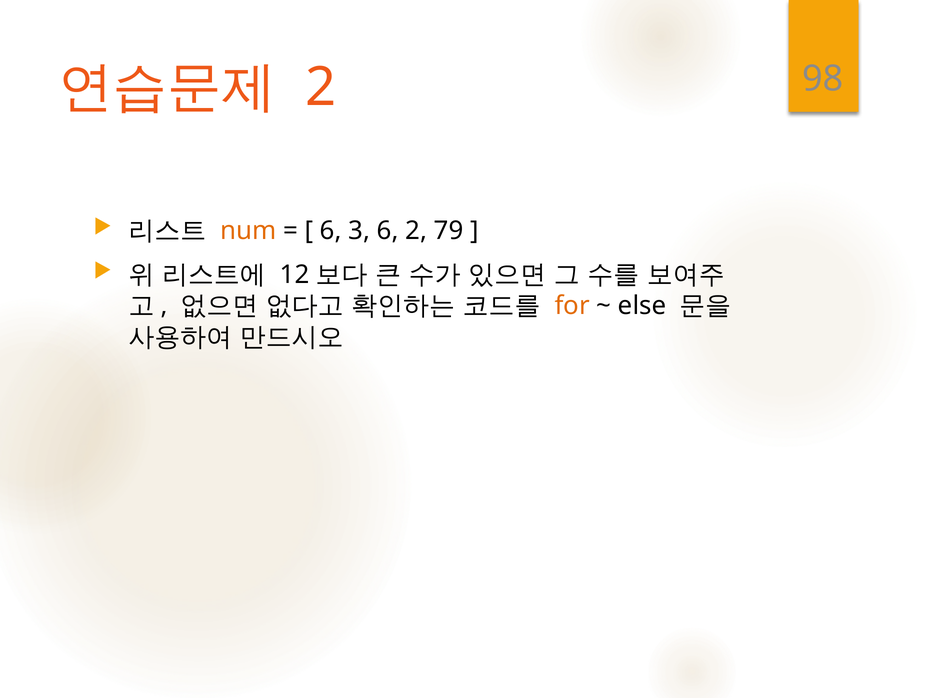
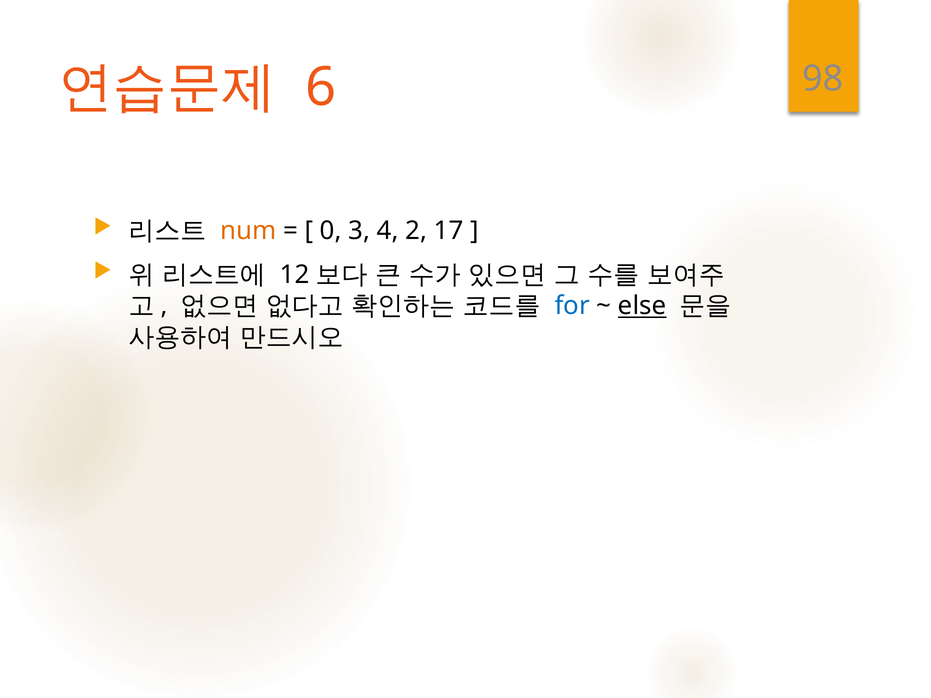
2: 2 -> 6 (321, 87)
6: 6 -> 0 (331, 231)
3 6: 6 -> 4 (388, 231)
79: 79 -> 17 (449, 231)
for colour: orange -> blue (572, 306)
else underline: none -> present (642, 306)
